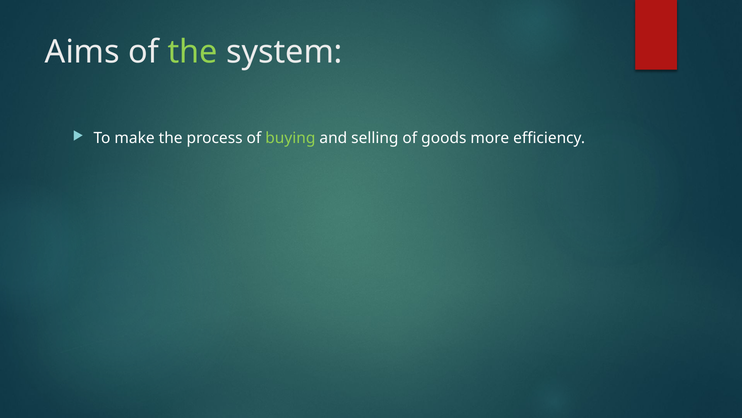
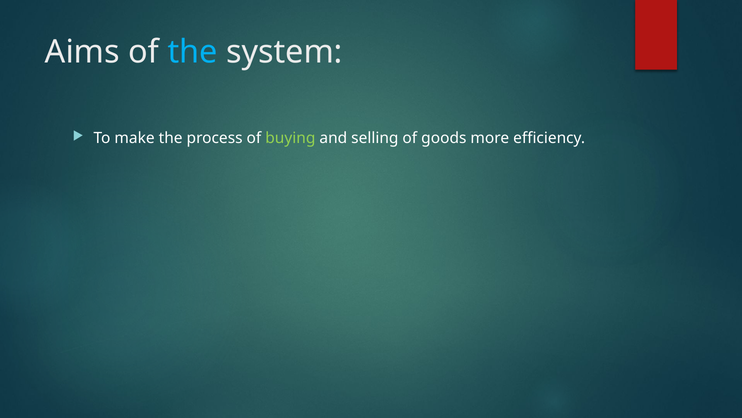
the colour: light green -> light blue (193, 52)
